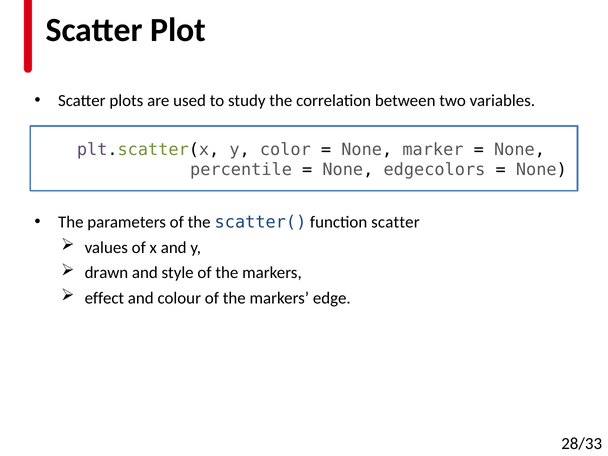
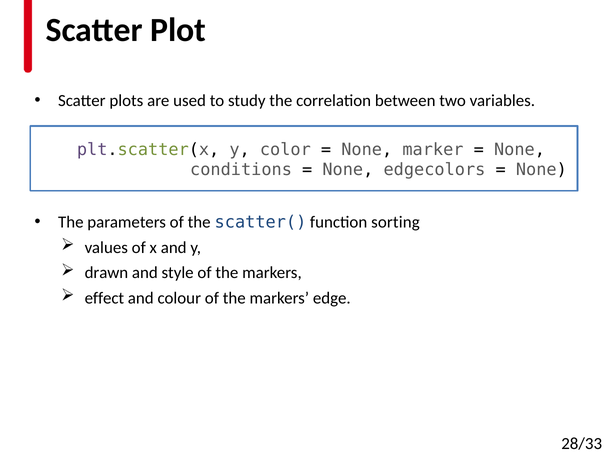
percentile: percentile -> conditions (241, 170)
function scatter: scatter -> sorting (395, 222)
